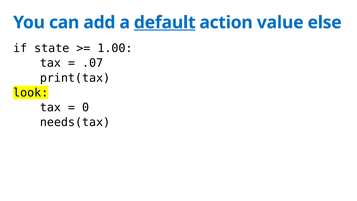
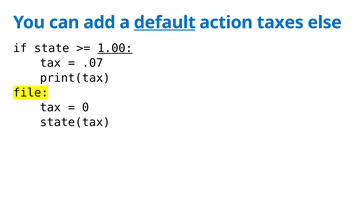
value: value -> taxes (280, 22)
1.00 underline: none -> present (115, 48)
look: look -> file (31, 93)
needs(tax: needs(tax -> state(tax (75, 122)
